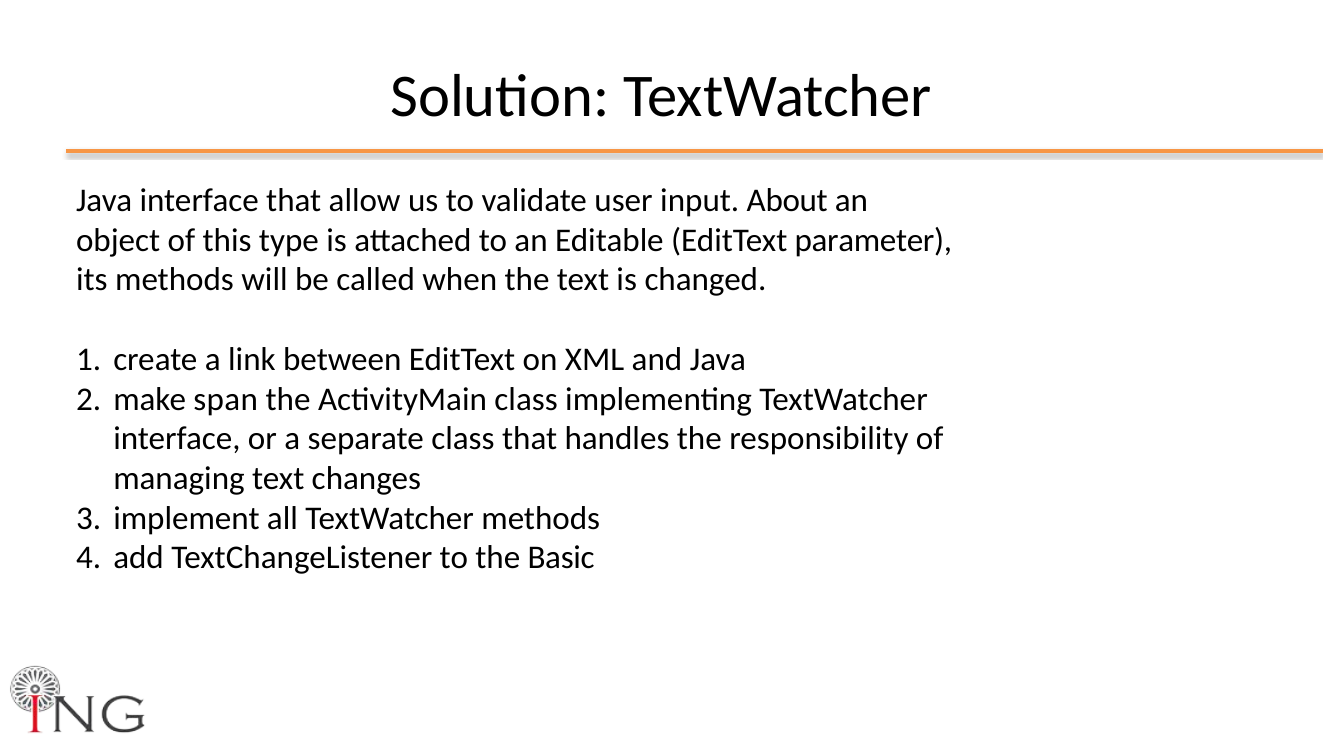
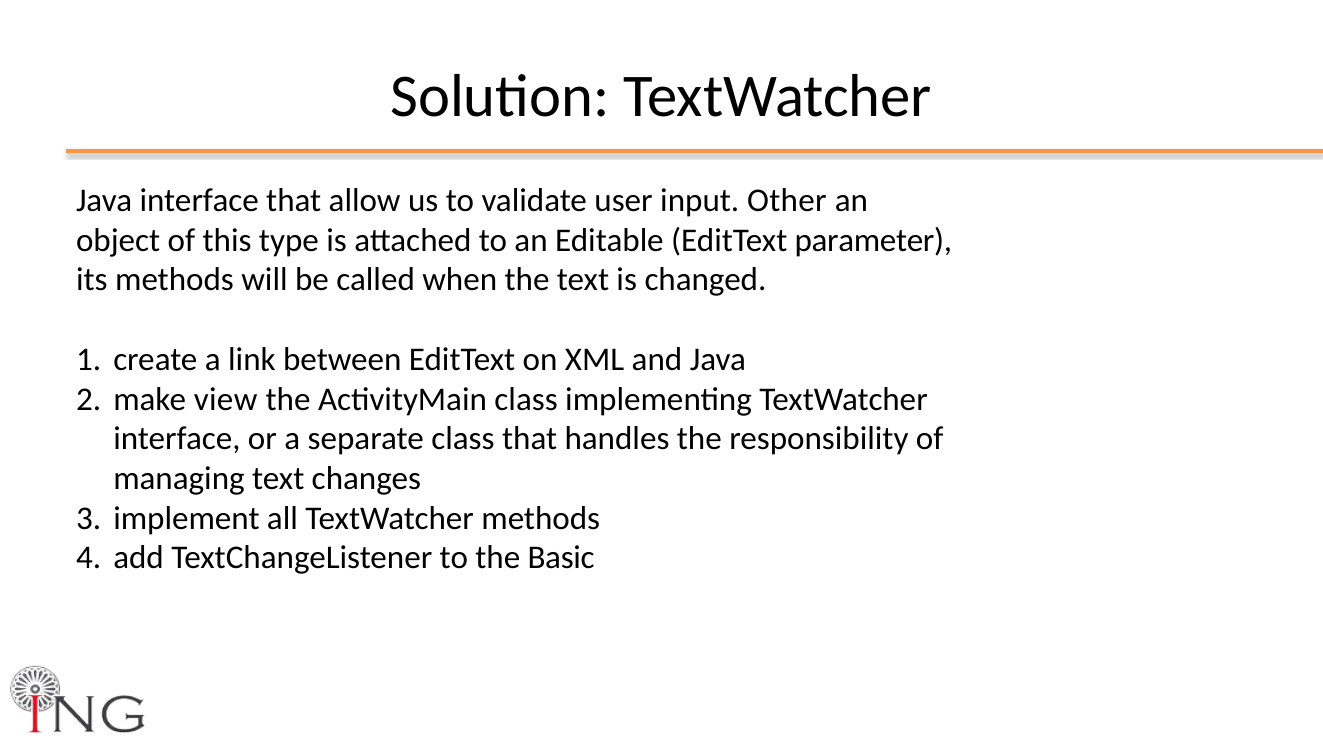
About: About -> Other (787, 201)
span: span -> view (226, 399)
